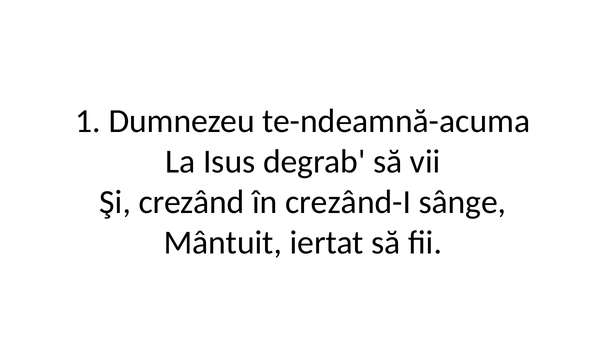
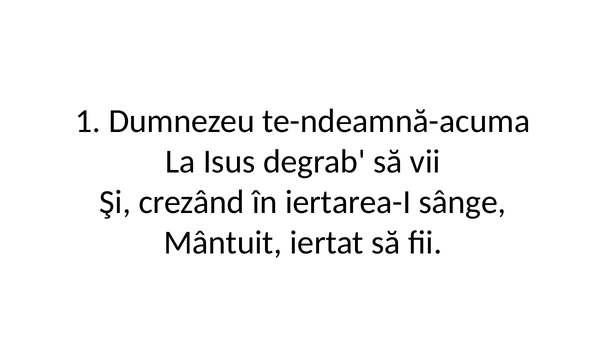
crezând-I: crezând-I -> iertarea-I (348, 202)
